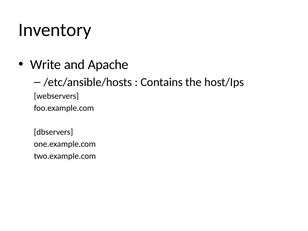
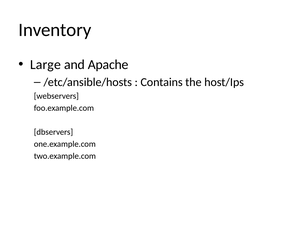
Write: Write -> Large (45, 65)
